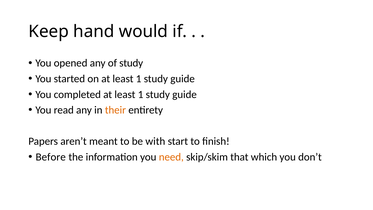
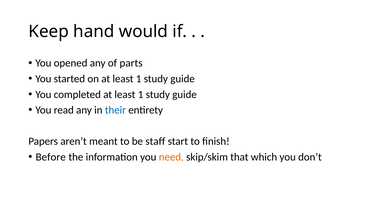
of study: study -> parts (131, 63)
their colour: orange -> blue (115, 110)
with: with -> staff (155, 141)
